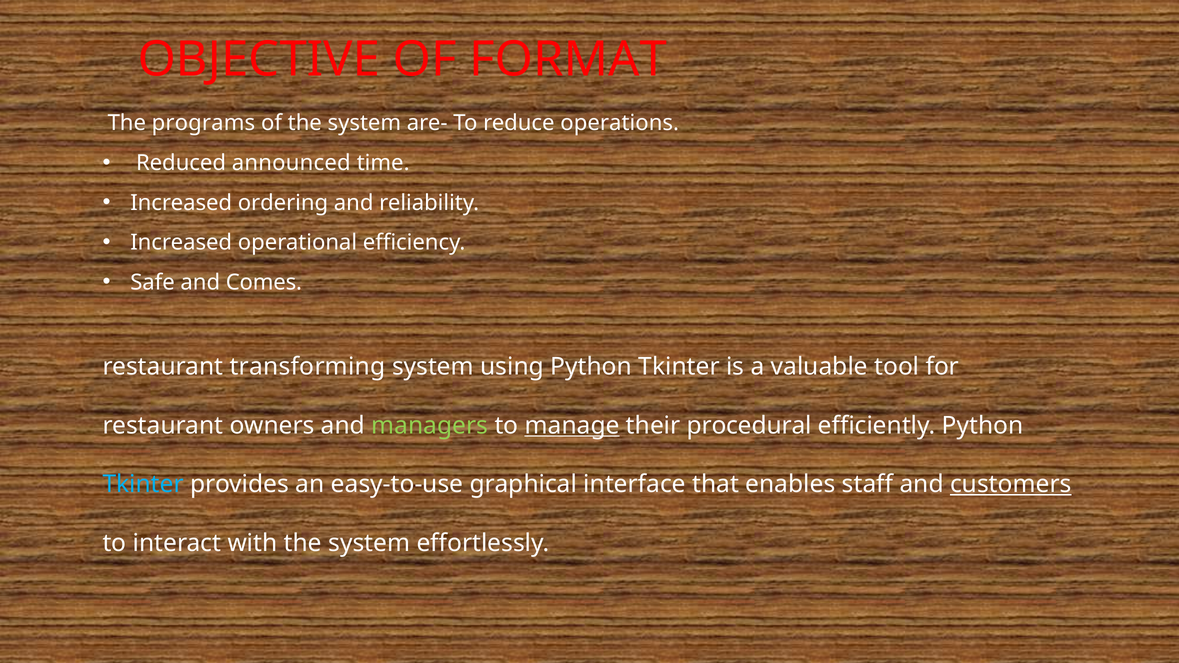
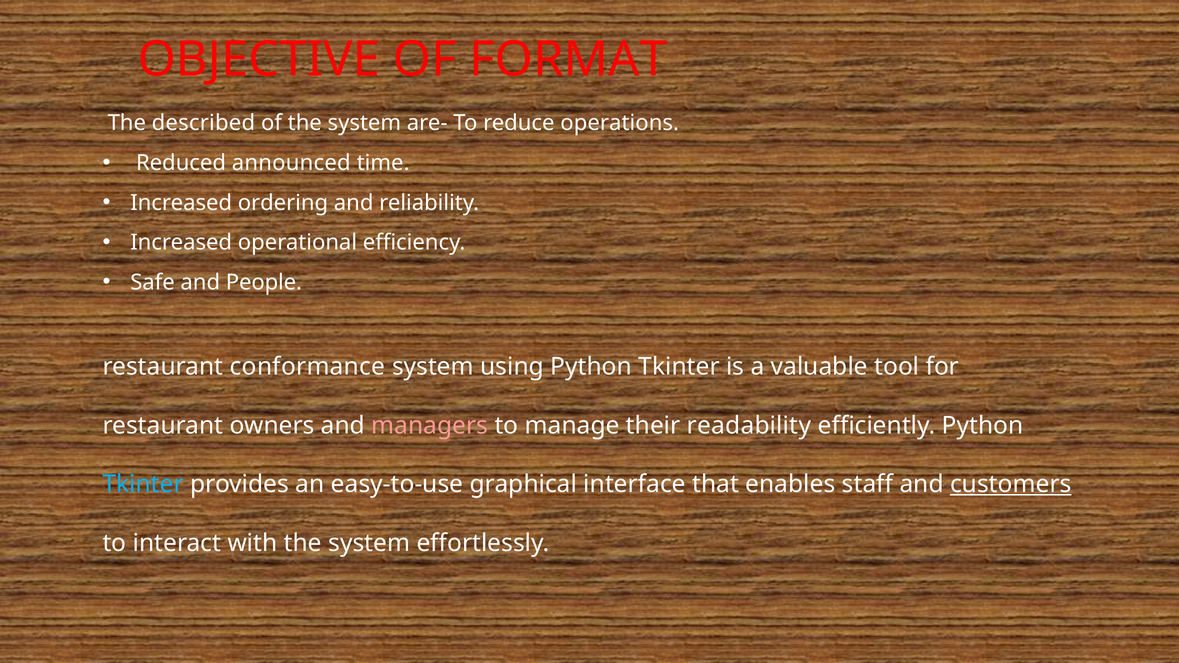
programs: programs -> described (203, 123)
Comes: Comes -> People (264, 282)
transforming: transforming -> conformance (308, 367)
managers colour: light green -> pink (430, 426)
manage underline: present -> none (572, 426)
procedural: procedural -> readability (749, 426)
